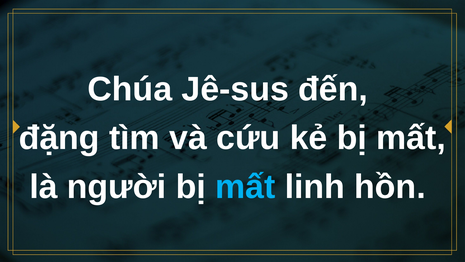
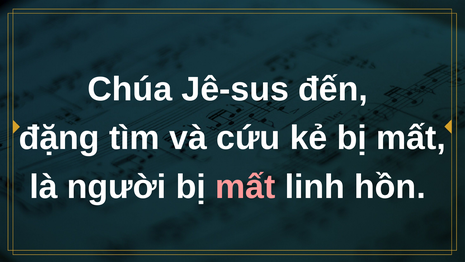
mất colour: light blue -> pink (245, 187)
